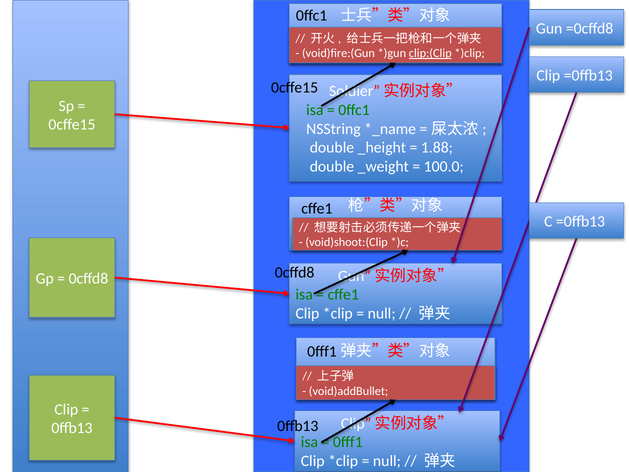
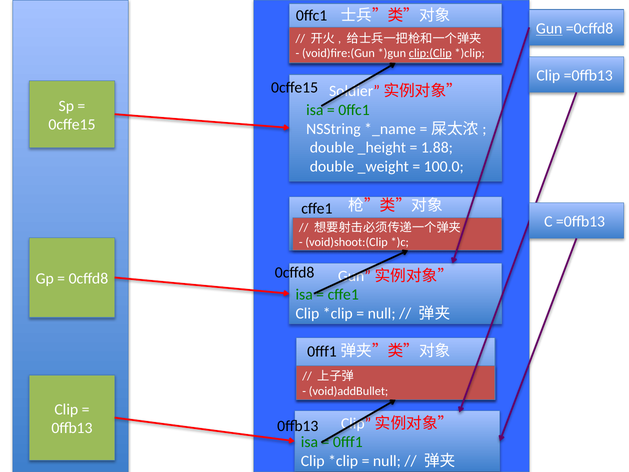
Gun underline: none -> present (549, 28)
